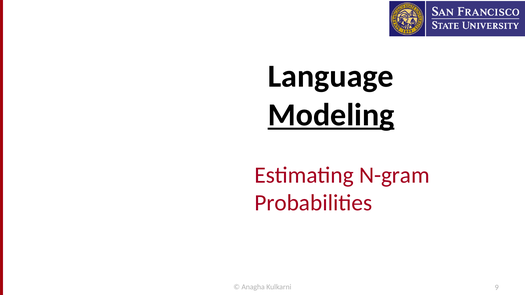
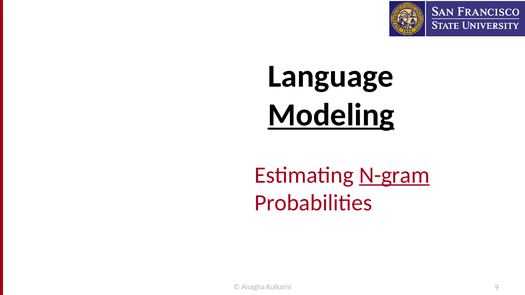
N-gram underline: none -> present (394, 175)
